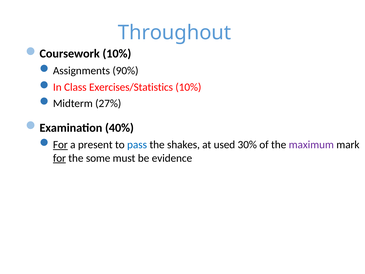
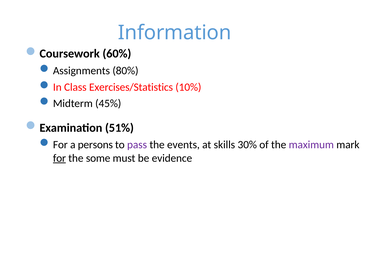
Throughout: Throughout -> Information (175, 33)
Coursework 10%: 10% -> 60% (117, 54)
90%: 90% -> 80% (125, 71)
27%: 27% -> 45% (108, 103)
40%: 40% -> 51% (119, 128)
For underline: present -> none (60, 145)
present: present -> persons (95, 145)
pass colour: blue -> purple (137, 145)
shakes: shakes -> events (183, 145)
used: used -> skills (224, 145)
